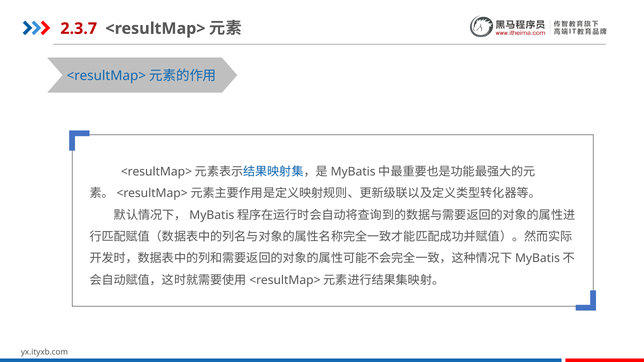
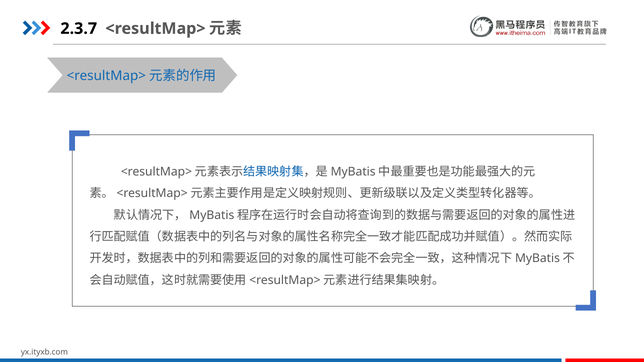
2.3.7 colour: red -> black (79, 29)
